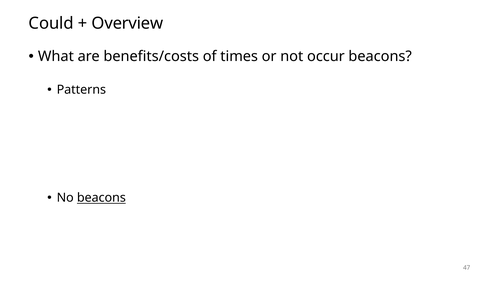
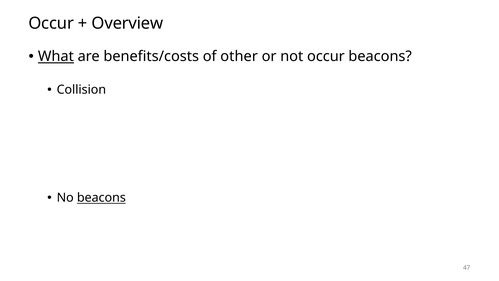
Could: Could -> Occur (51, 23)
What underline: none -> present (56, 56)
times: times -> other (239, 56)
Patterns: Patterns -> Collision (81, 90)
